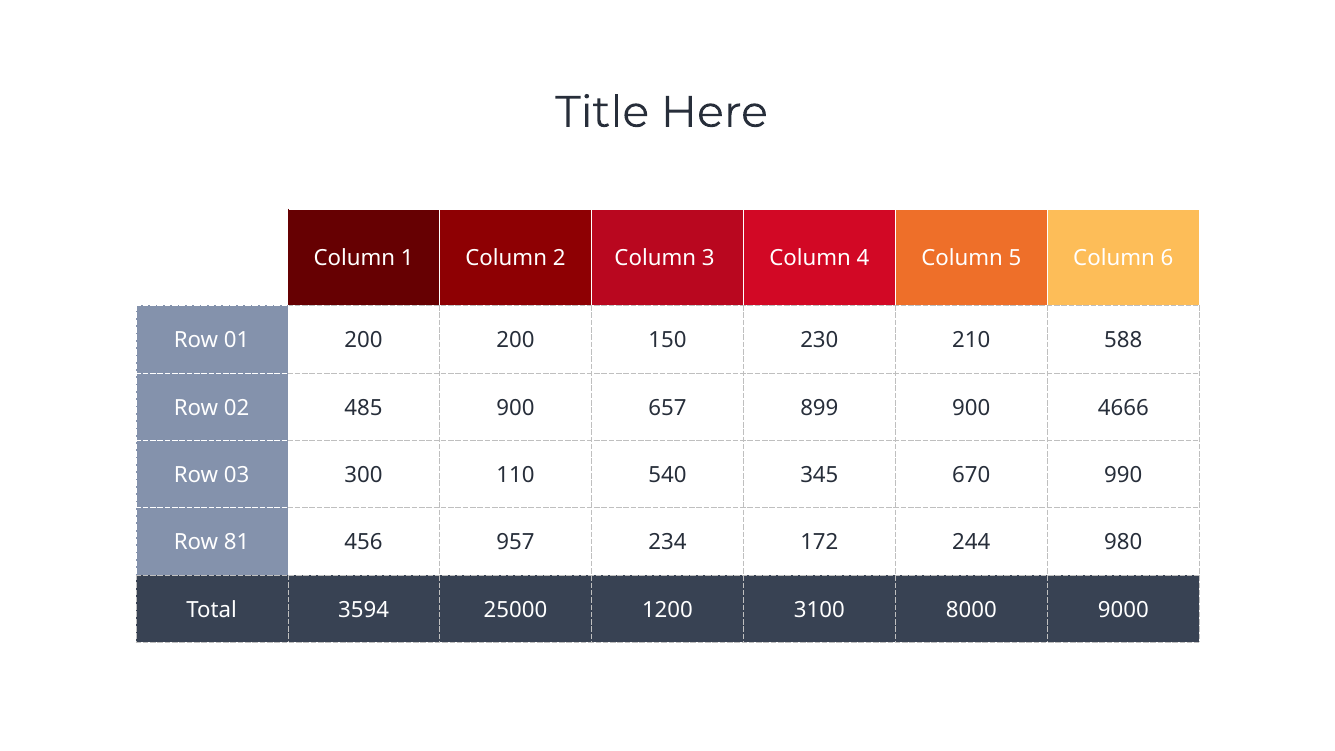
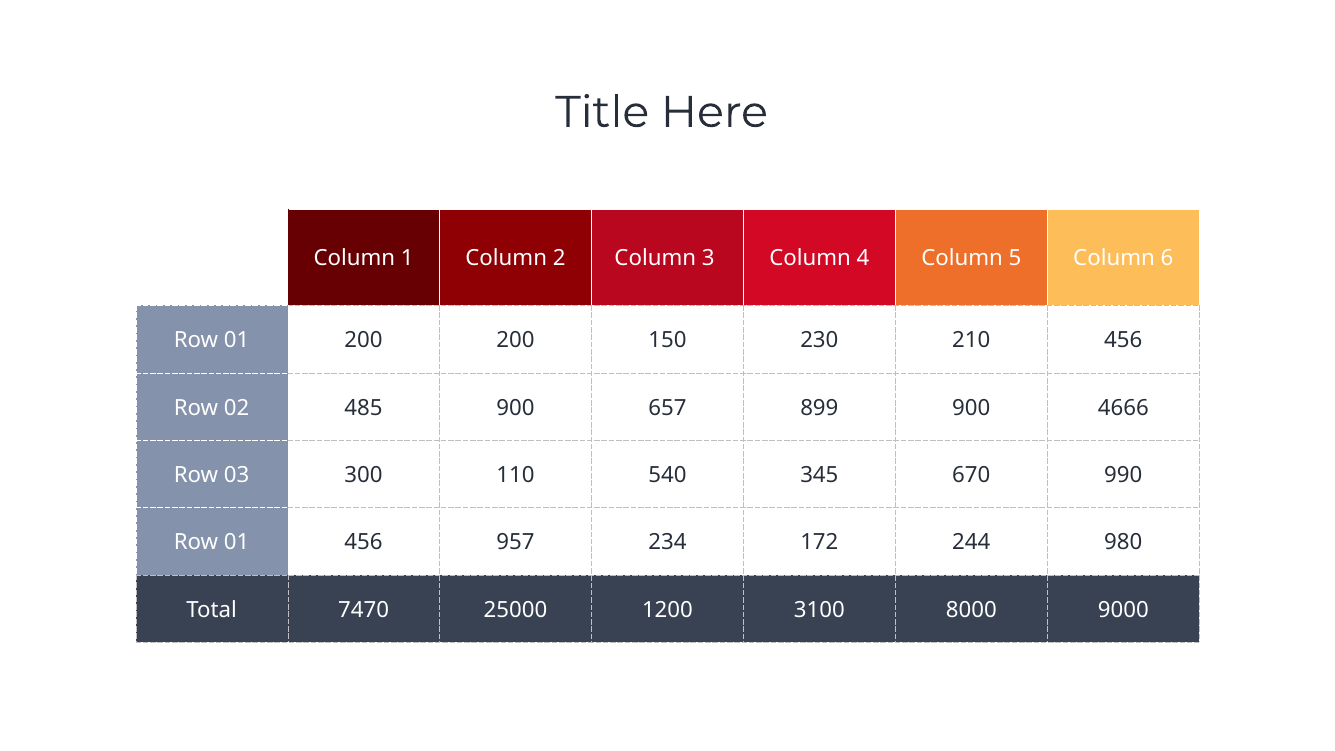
210 588: 588 -> 456 (1123, 340)
81: 81 -> 01 (237, 543)
3594: 3594 -> 7470 (364, 610)
